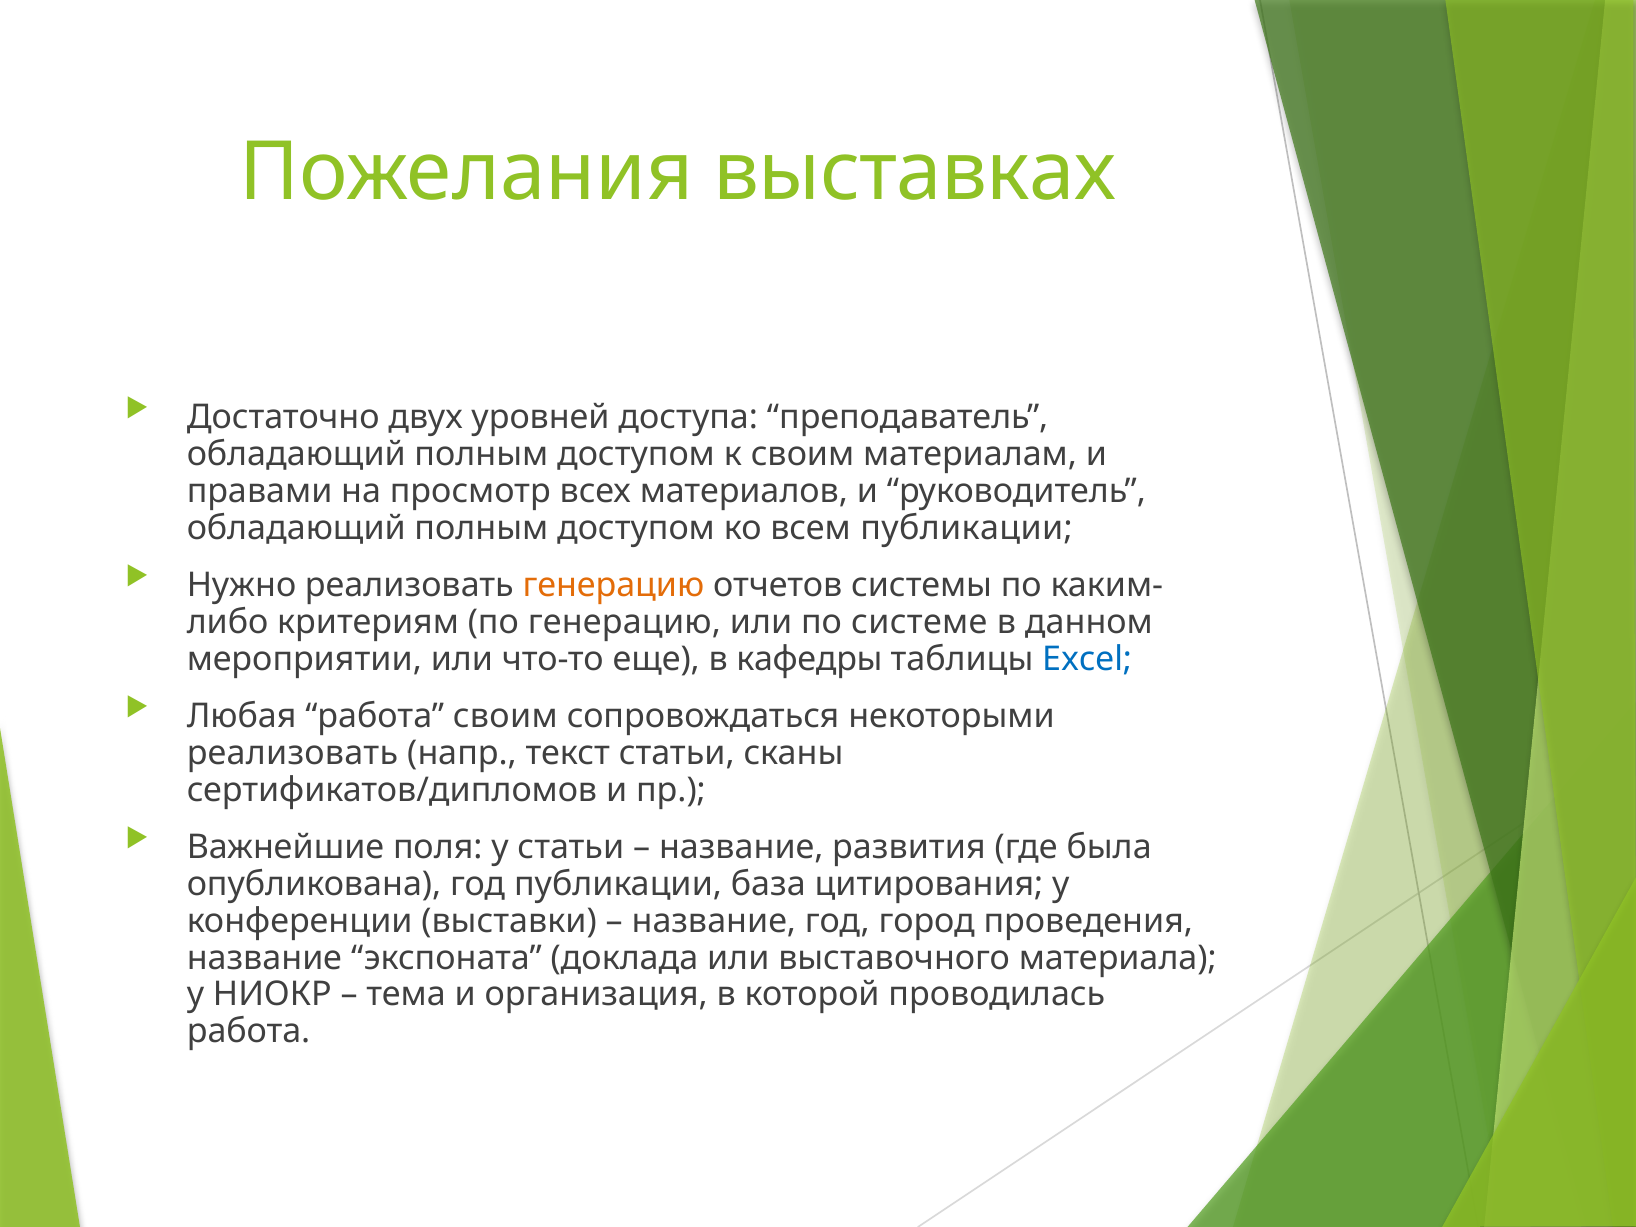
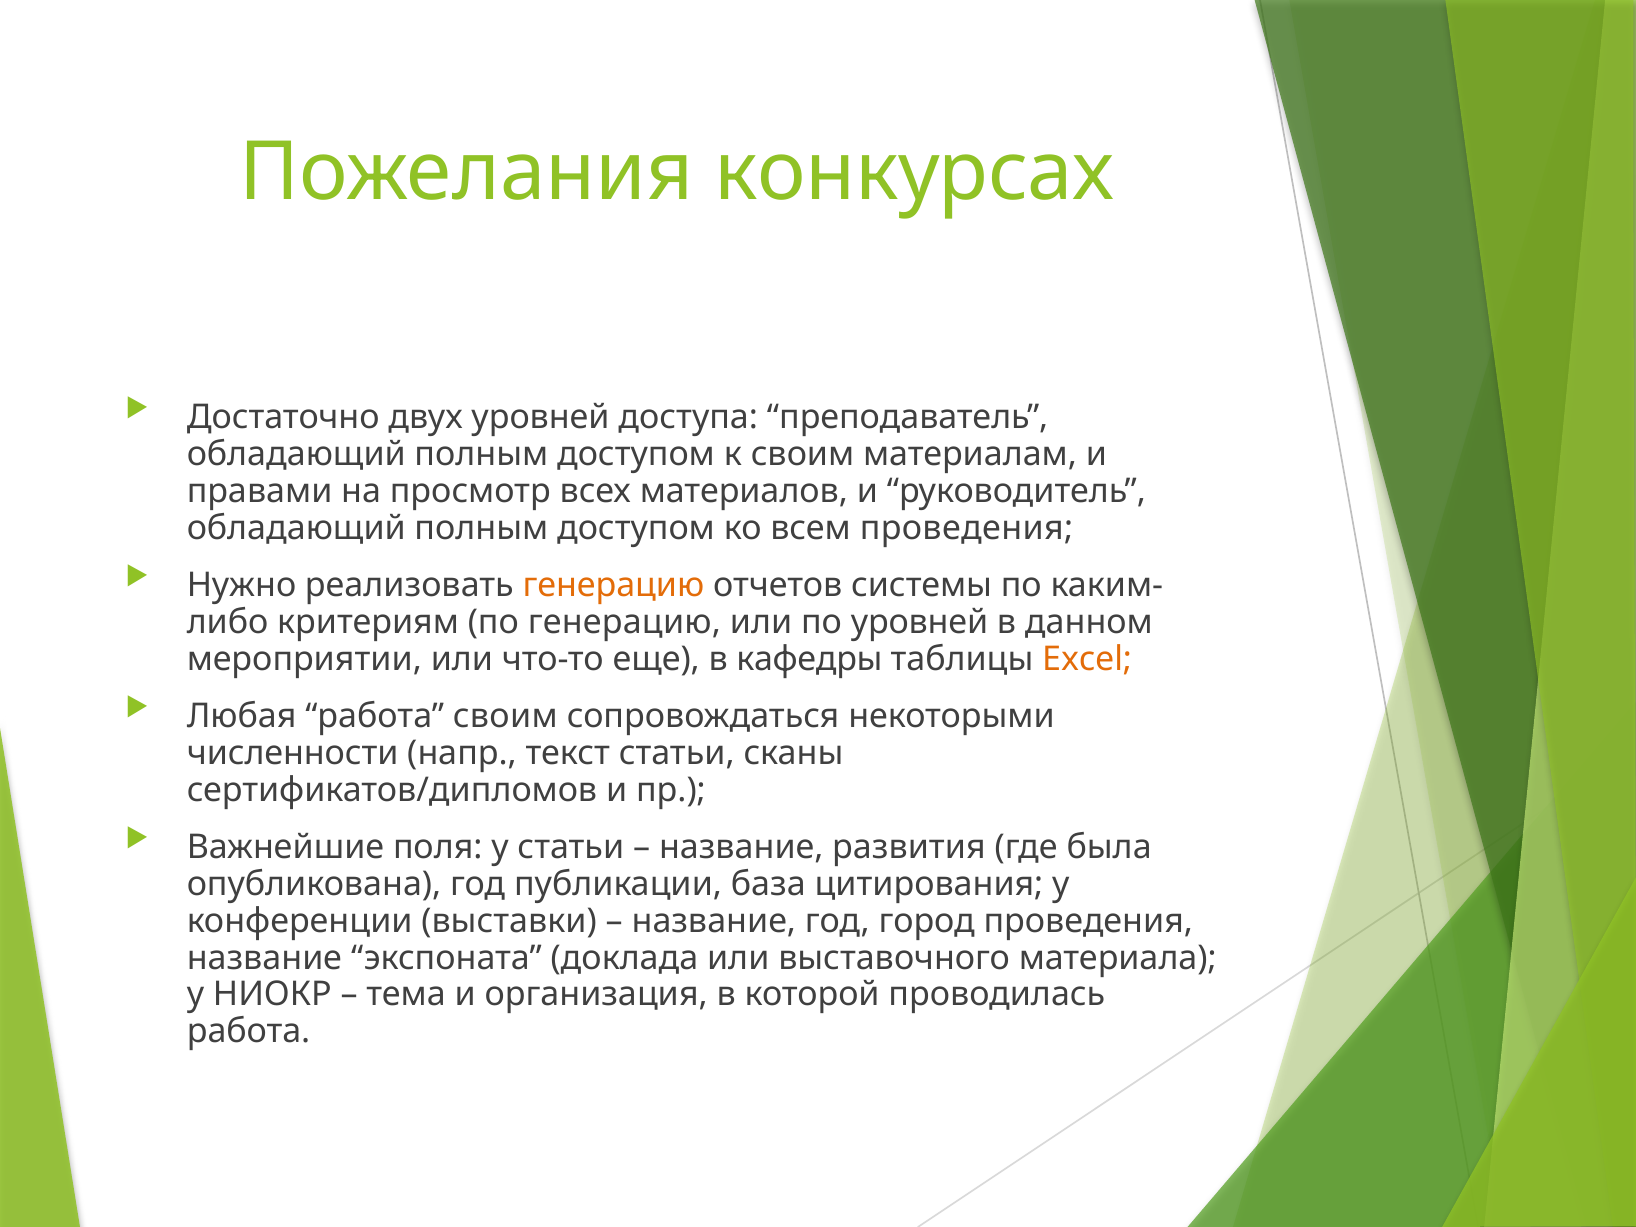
выставках: выставках -> конкурсах (915, 172)
всем публикации: публикации -> проведения (967, 528)
по системе: системе -> уровней (920, 622)
Excel colour: blue -> orange (1087, 659)
реализовать: реализовать -> численности (293, 753)
